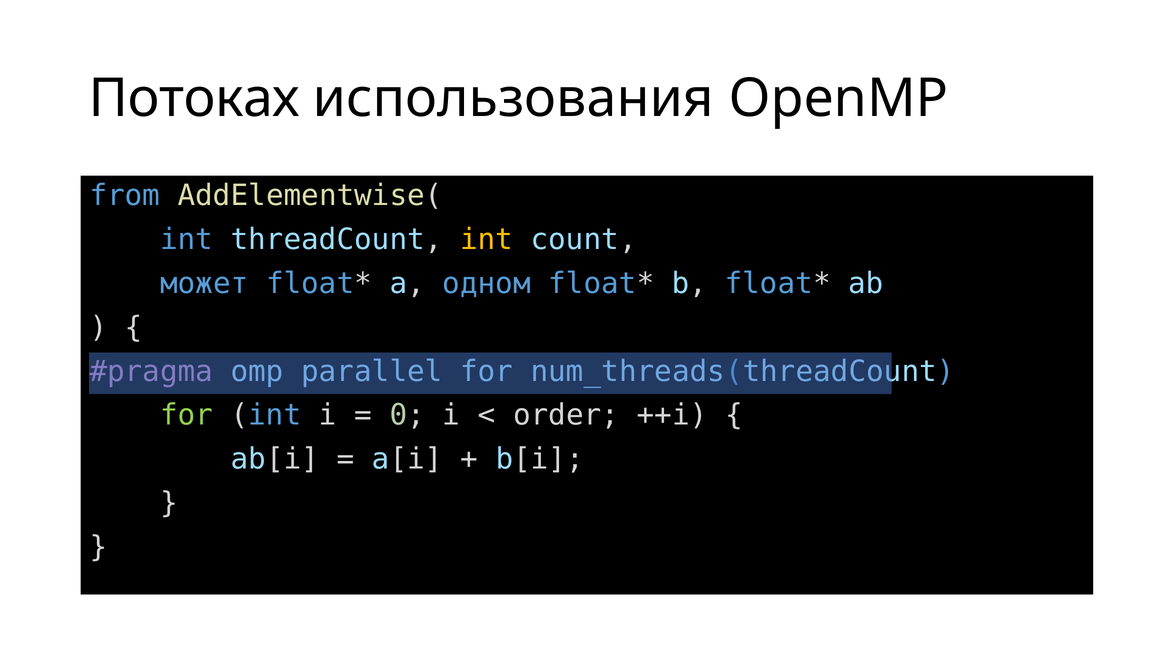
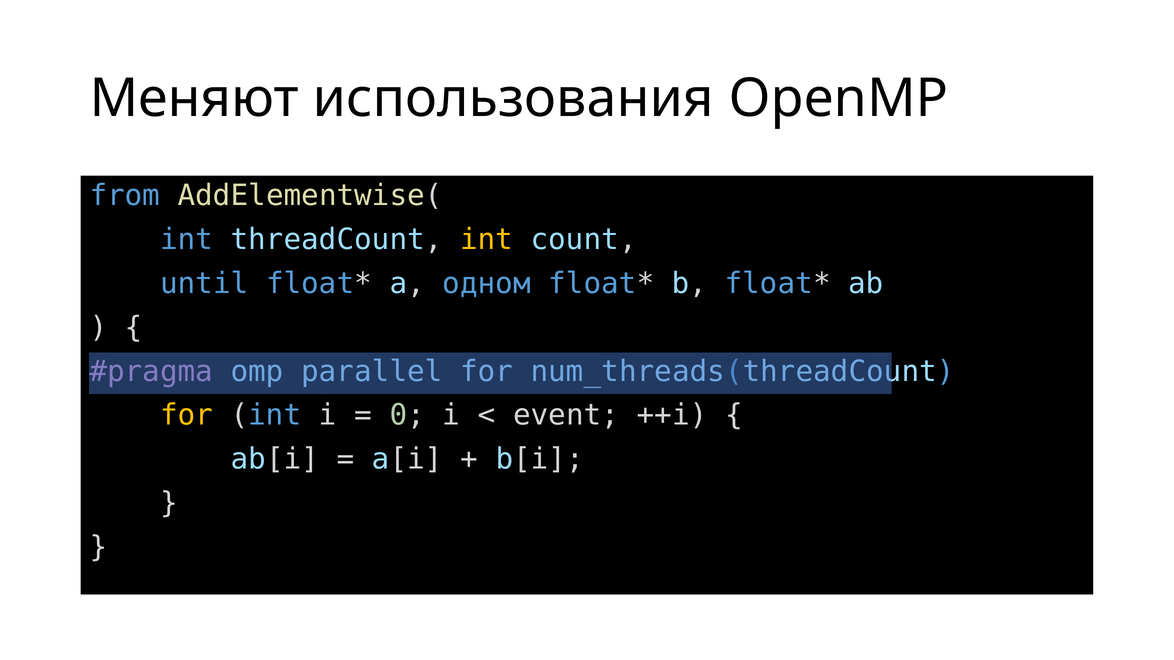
Потоках: Потоках -> Меняют (194, 99)
может: может -> until (204, 284)
for colour: light green -> yellow (187, 415)
order: order -> event (566, 415)
